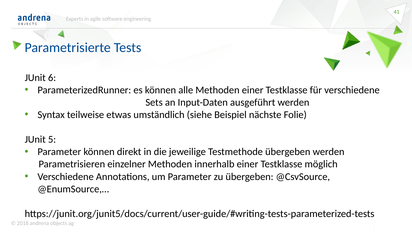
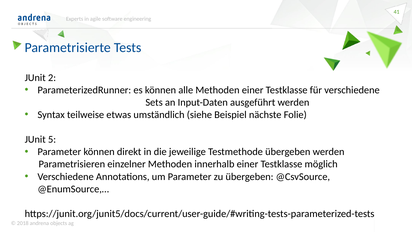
6: 6 -> 2 (52, 78)
